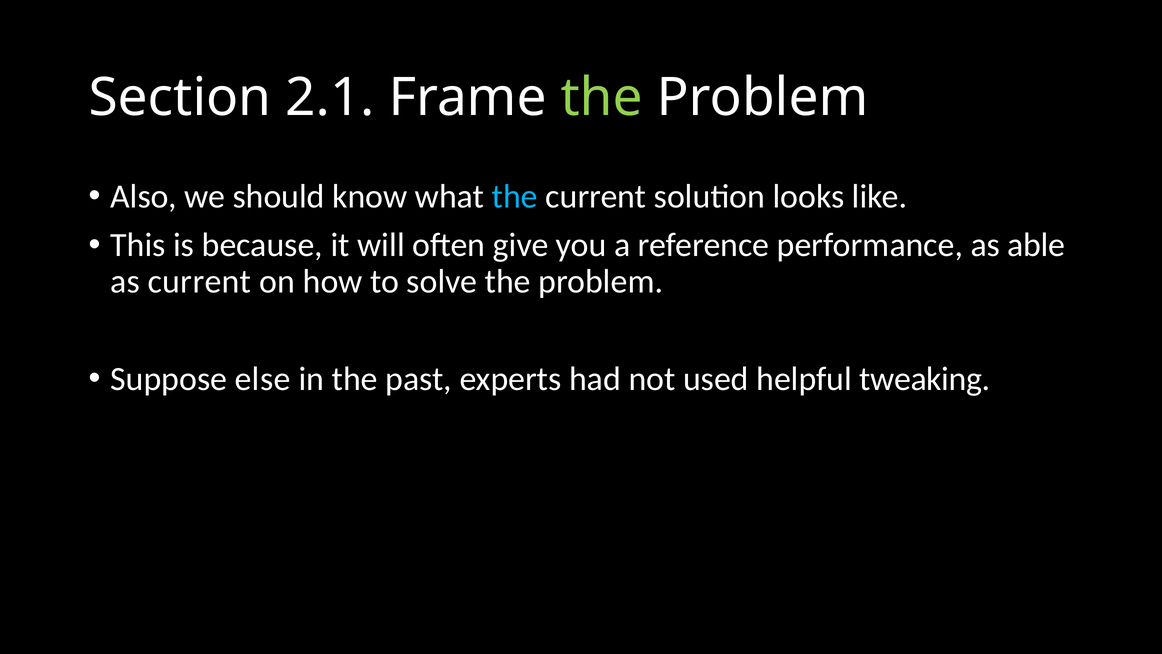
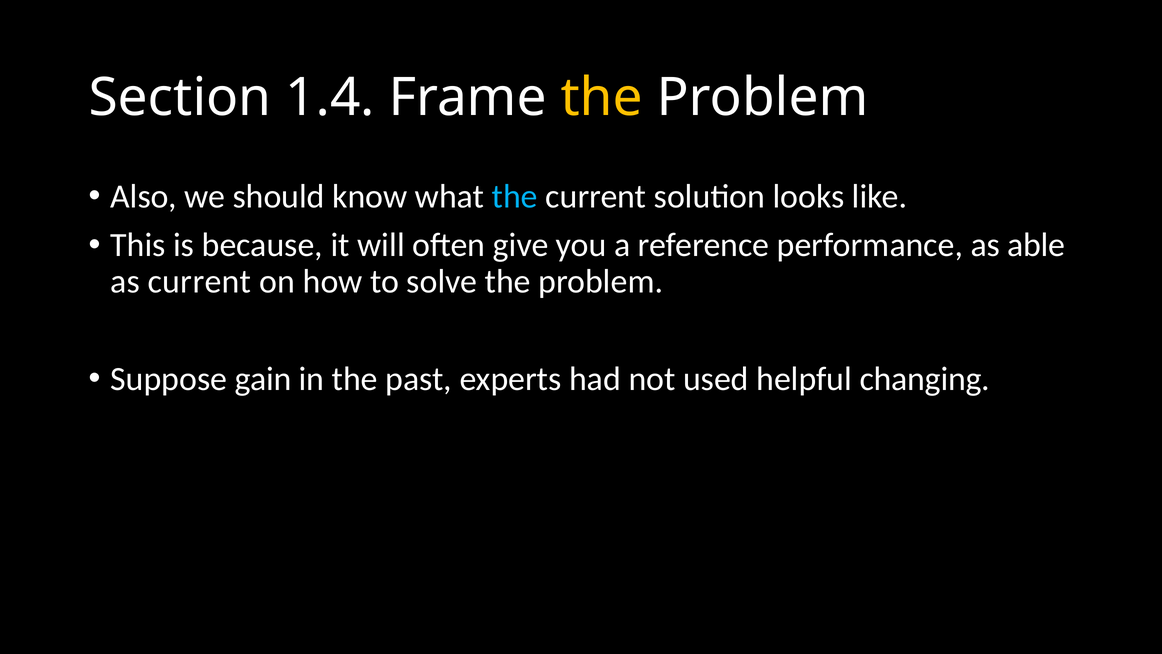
2.1: 2.1 -> 1.4 (330, 98)
the colour: light green -> yellow (602, 98)
else: else -> gain (263, 379)
tweaking: tweaking -> changing (925, 379)
